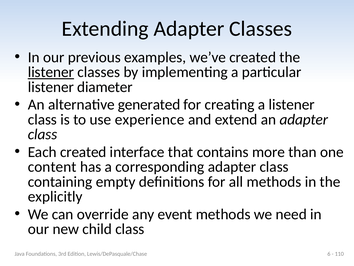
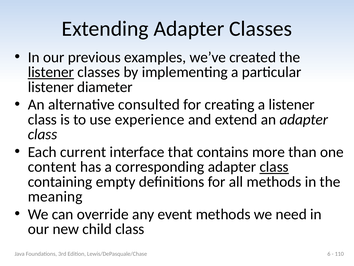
generated: generated -> consulted (149, 104)
Each created: created -> current (83, 152)
class underline: none -> present (274, 167)
explicitly: explicitly -> meaning (55, 196)
